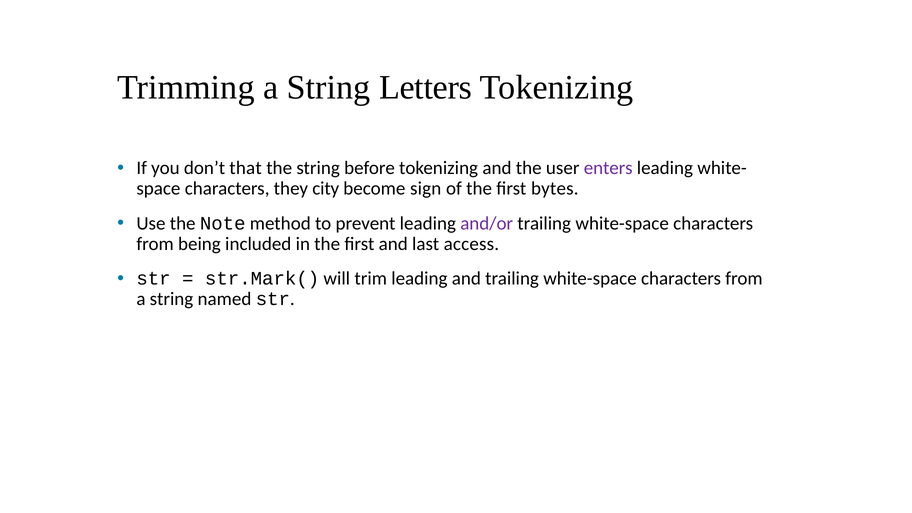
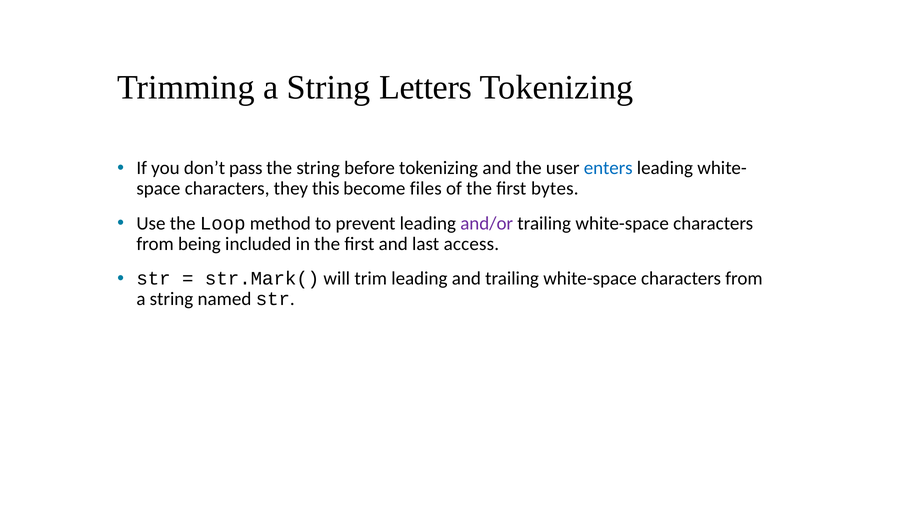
that: that -> pass (246, 168)
enters colour: purple -> blue (608, 168)
city: city -> this (326, 189)
sign: sign -> files (426, 189)
Note: Note -> Loop (223, 223)
